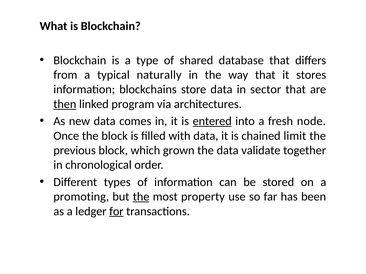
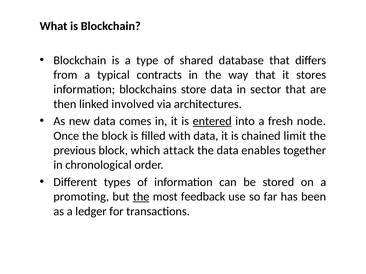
naturally: naturally -> contracts (159, 75)
then underline: present -> none (65, 104)
program: program -> involved (133, 104)
grown: grown -> attack (179, 151)
validate: validate -> enables (261, 151)
property: property -> feedback (203, 197)
for underline: present -> none (116, 212)
